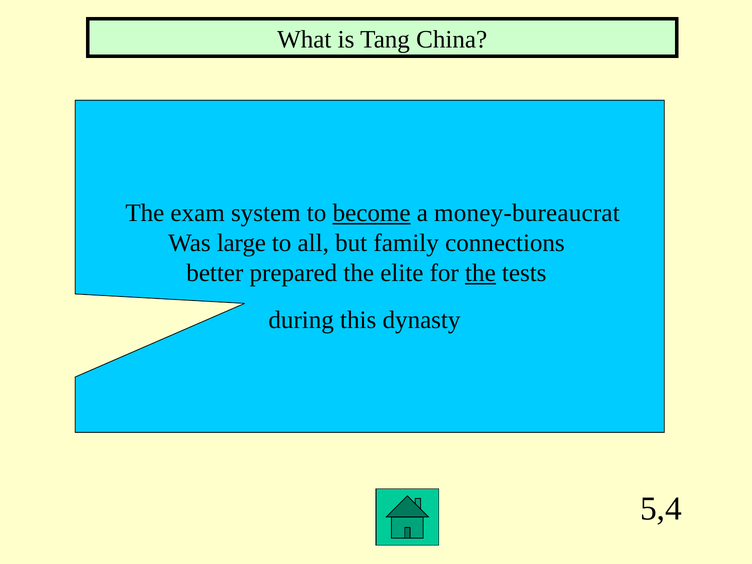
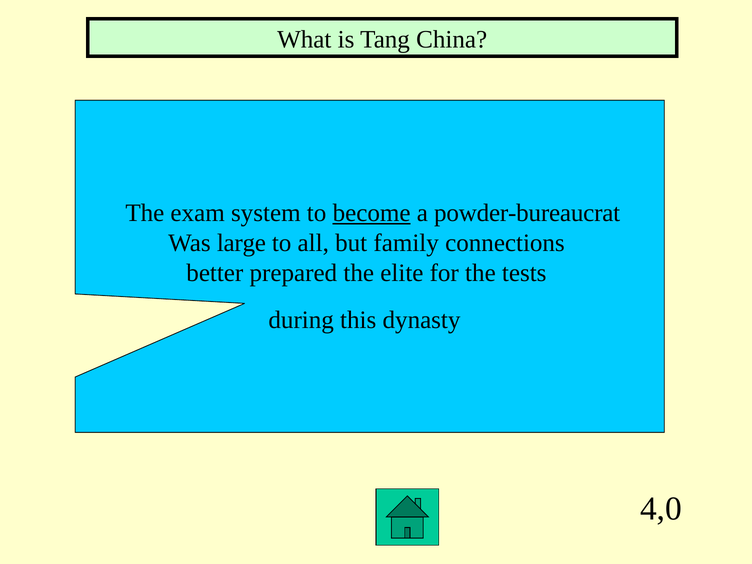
money-bureaucrat: money-bureaucrat -> powder-bureaucrat (527, 213)
the underline: present -> none (480, 273)
5,4: 5,4 -> 4,0 (661, 509)
